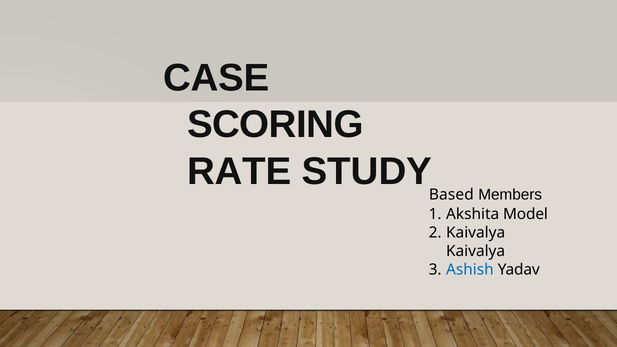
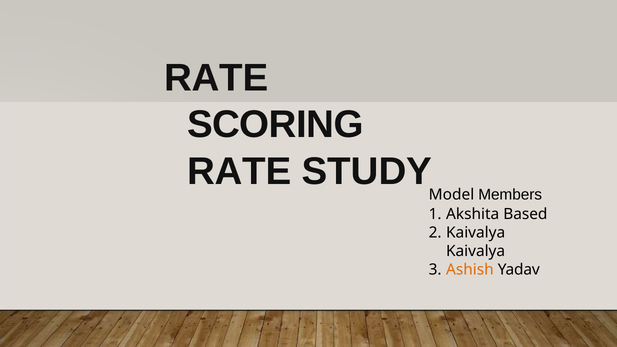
CASE: CASE -> RATE (216, 78)
Based: Based -> Model (451, 195)
Model: Model -> Based (525, 214)
Ashish colour: blue -> orange (470, 270)
